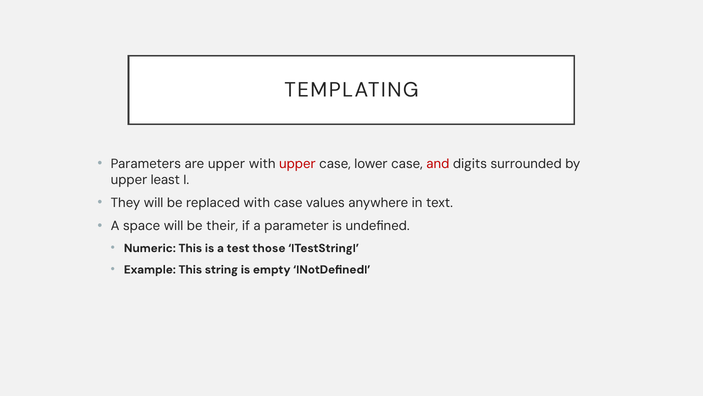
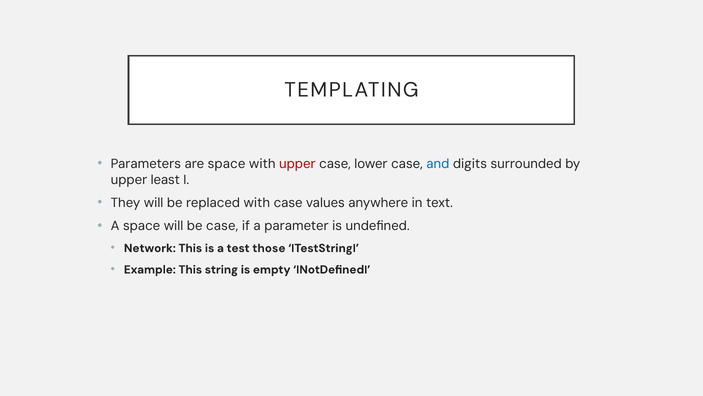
are upper: upper -> space (227, 164)
and colour: red -> blue (438, 164)
be their: their -> case (222, 226)
Numeric: Numeric -> Network (150, 248)
